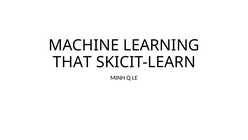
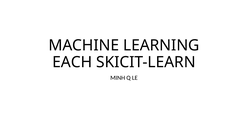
THAT: THAT -> EACH (72, 62)
